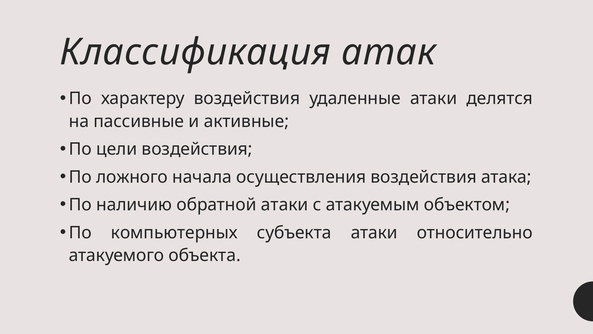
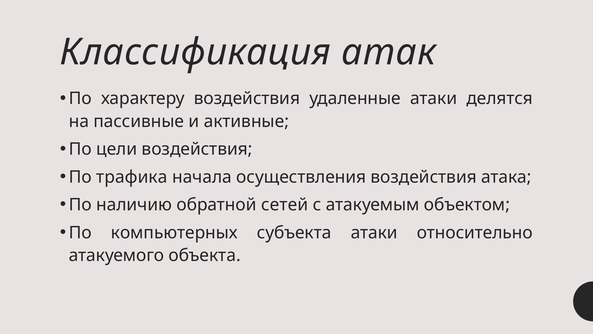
ложного: ложного -> трафика (132, 177)
обратной атаки: атаки -> сетей (285, 205)
